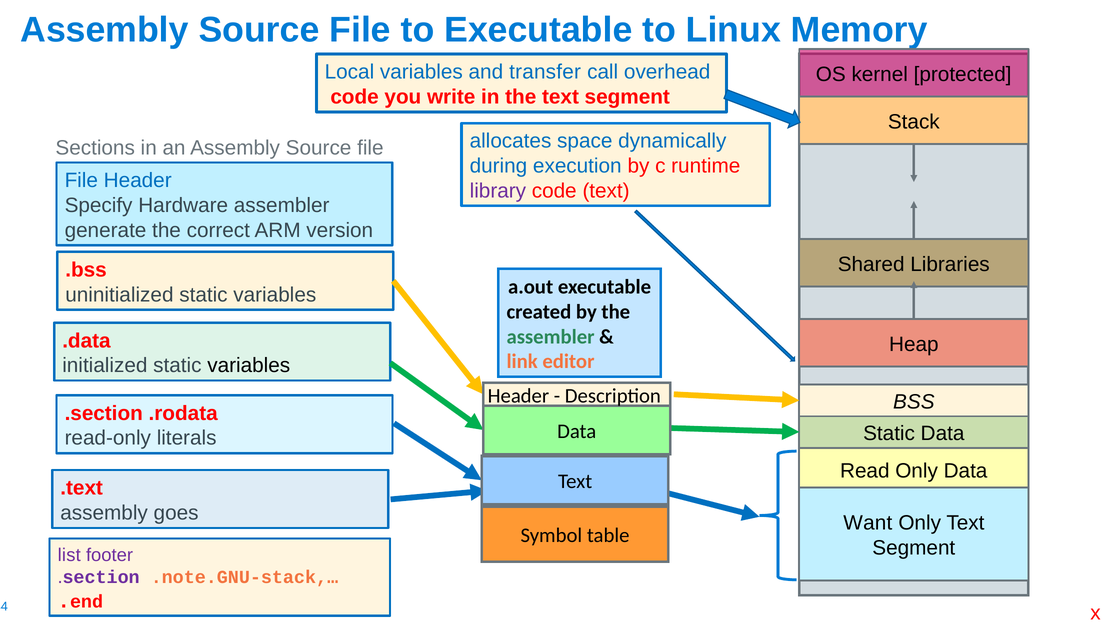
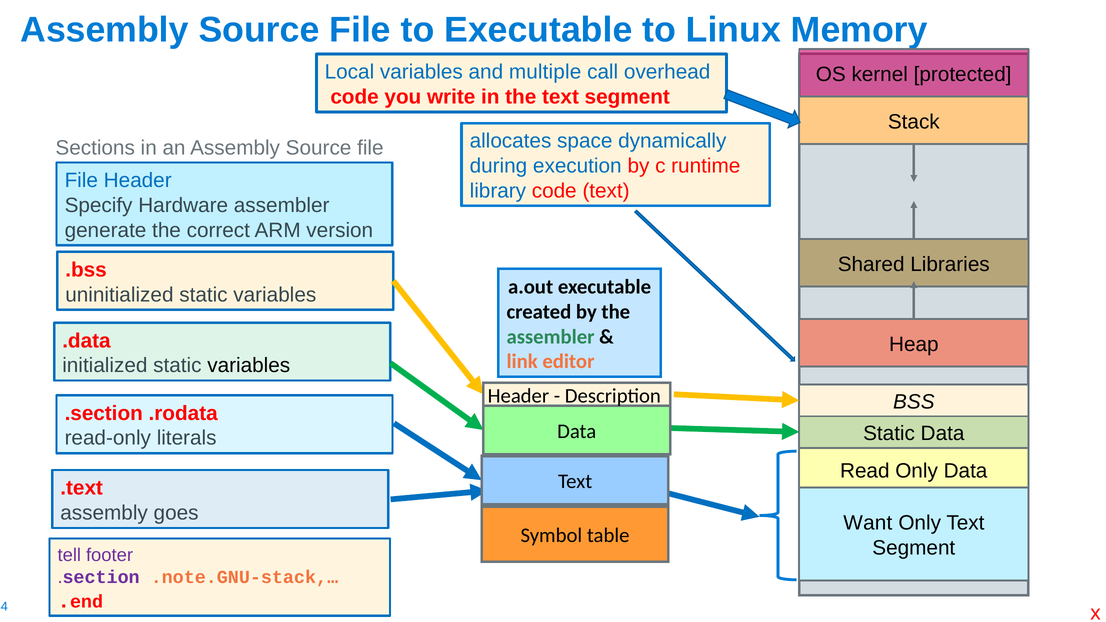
transfer: transfer -> multiple (545, 72)
library colour: purple -> blue (498, 191)
list: list -> tell (69, 555)
